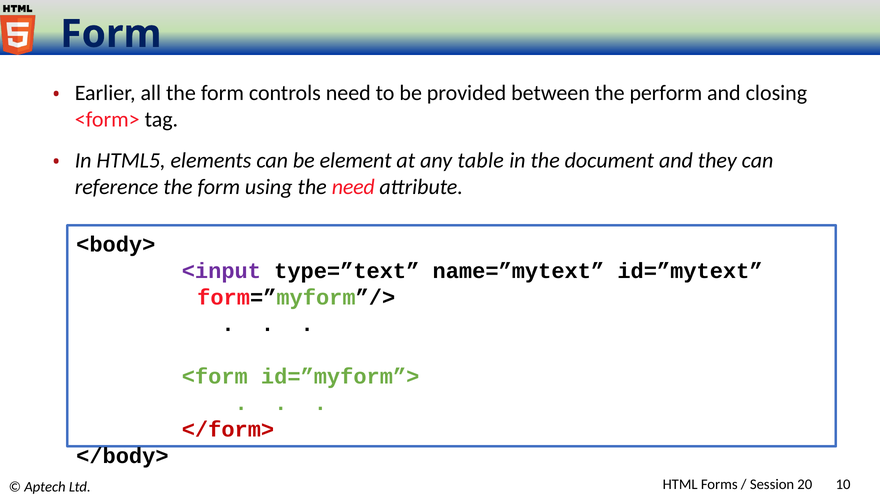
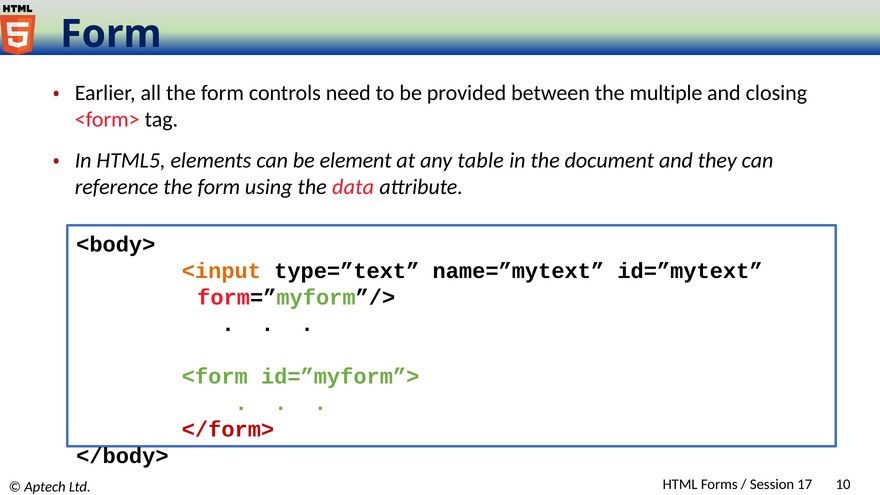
perform: perform -> multiple (666, 93)
the need: need -> data (353, 187)
<input colour: purple -> orange (221, 271)
20: 20 -> 17 (805, 484)
